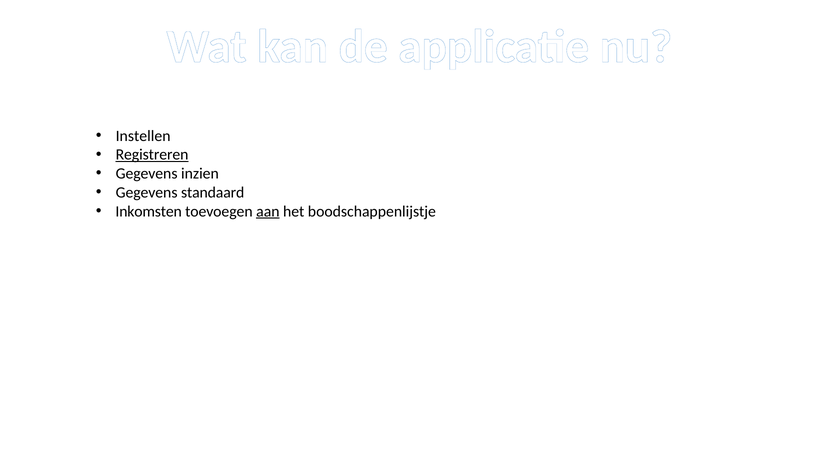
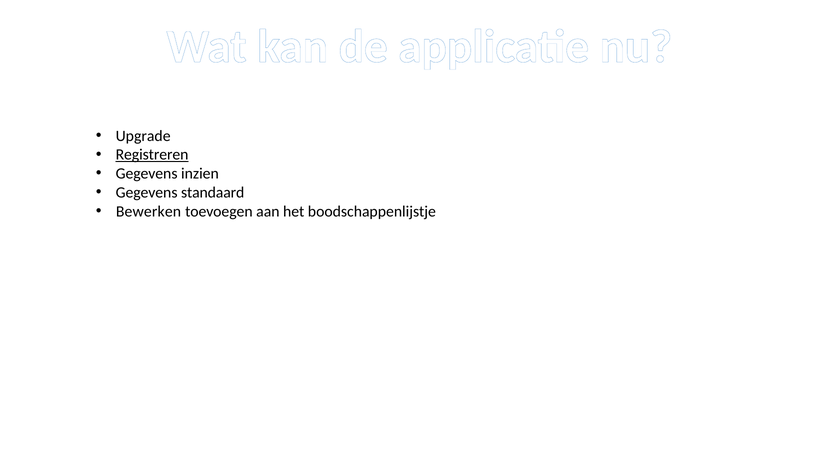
Instellen: Instellen -> Upgrade (143, 136)
Inkomsten: Inkomsten -> Bewerken (149, 211)
aan underline: present -> none (268, 211)
